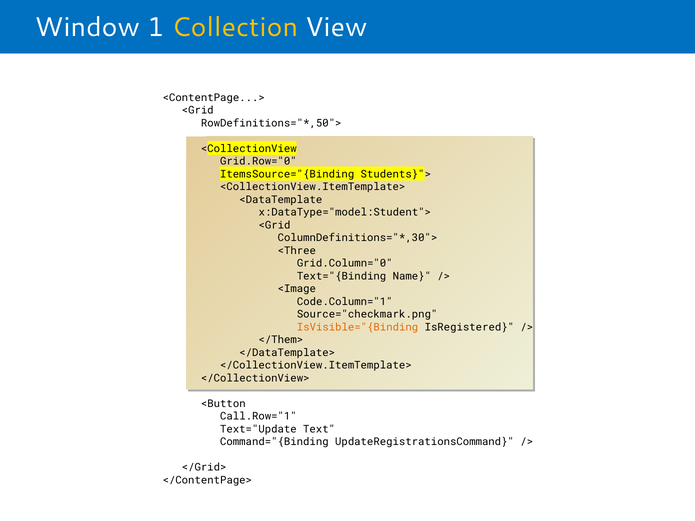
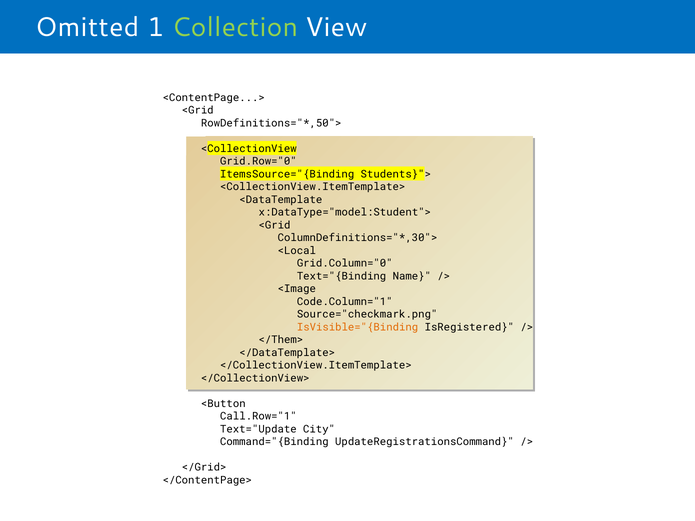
Window: Window -> Omitted (87, 27)
Collection colour: yellow -> light green (235, 27)
<Three: <Three -> <Local (297, 251)
Text: Text -> City (319, 429)
